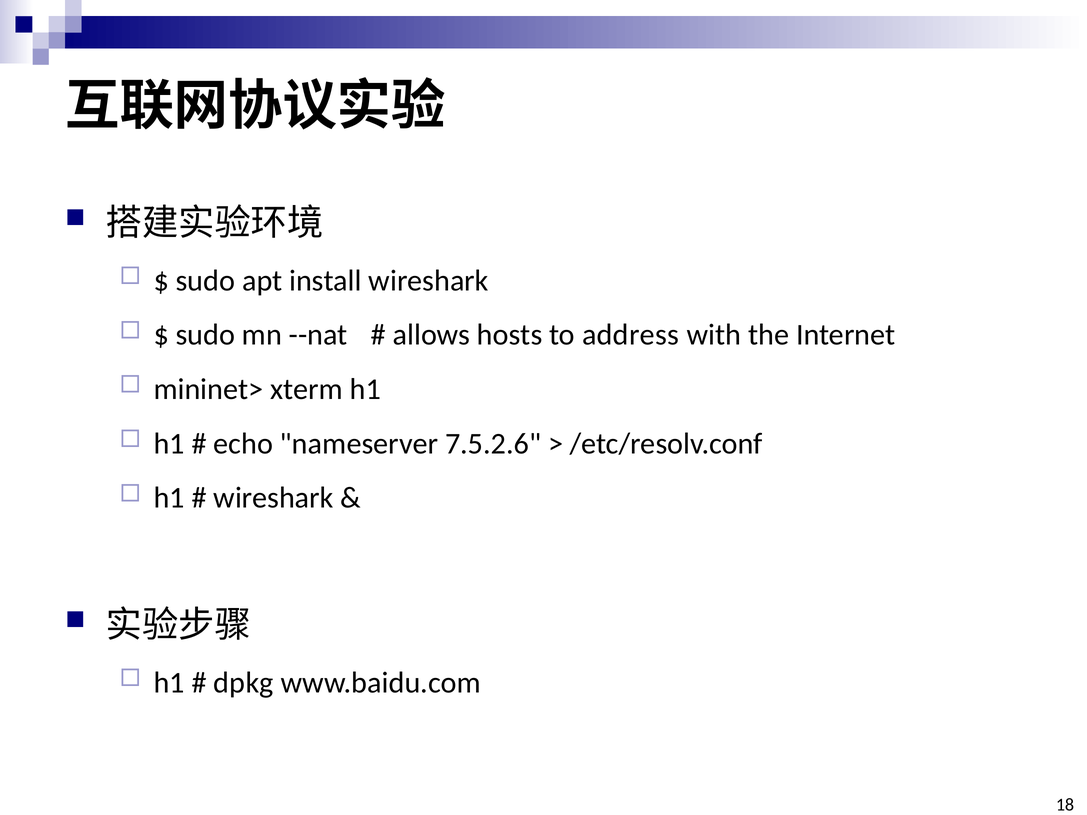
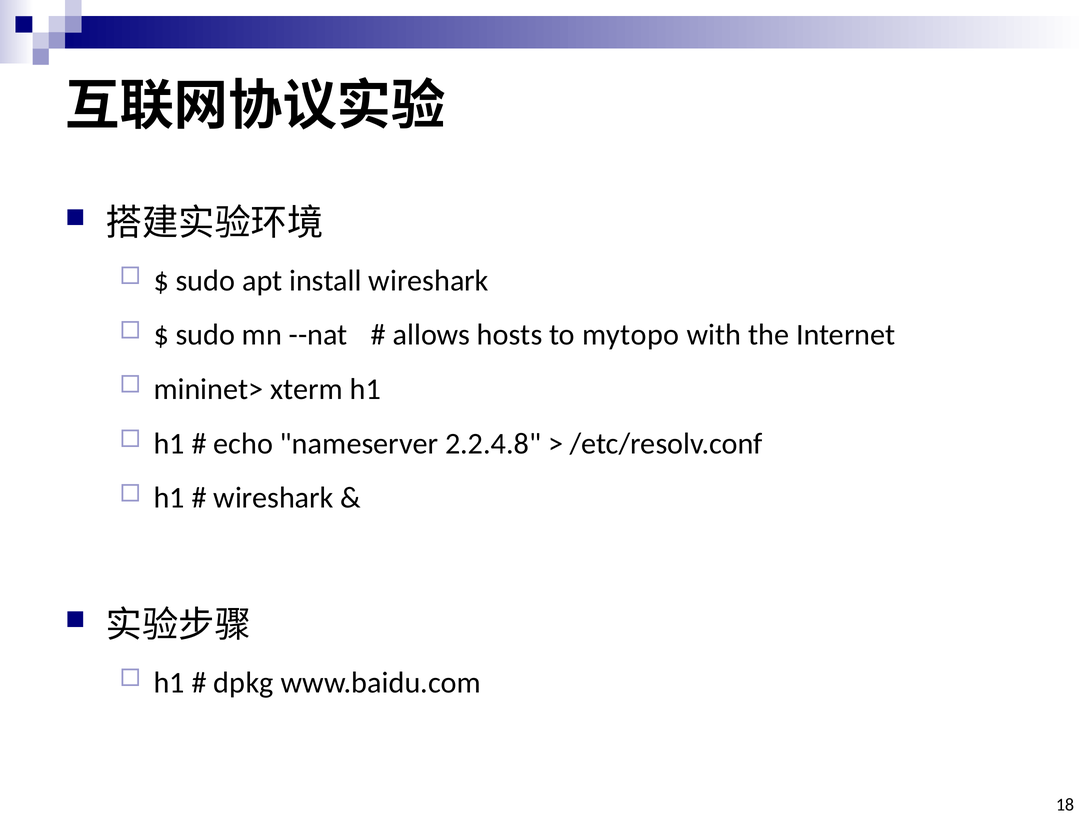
address: address -> mytopo (631, 335)
7.5.2.6: 7.5.2.6 -> 2.2.4.8 (493, 444)
